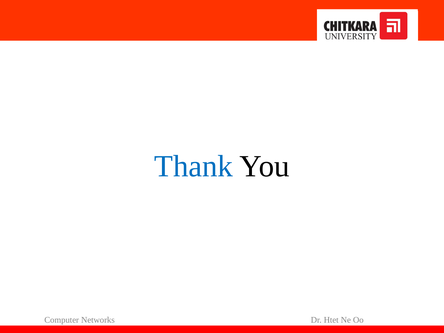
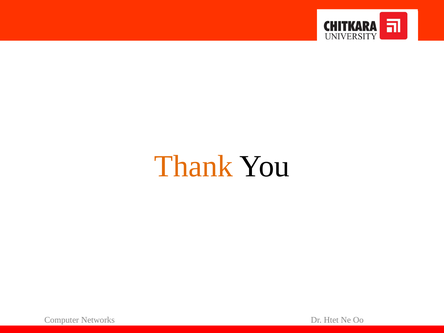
Thank colour: blue -> orange (194, 166)
